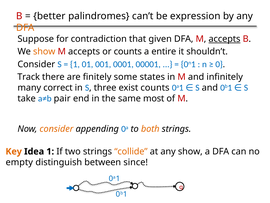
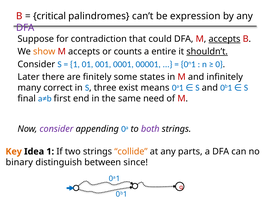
better: better -> critical (50, 16)
DFA colour: orange -> purple (25, 28)
given: given -> could (160, 39)
shouldn’t underline: none -> present (207, 51)
Track: Track -> Later (29, 77)
exist counts: counts -> means (155, 87)
take: take -> final (27, 98)
pair: pair -> first (62, 98)
most: most -> need (154, 98)
consider colour: orange -> purple (56, 129)
both colour: orange -> purple (150, 129)
any show: show -> parts (190, 151)
empty: empty -> binary (19, 162)
